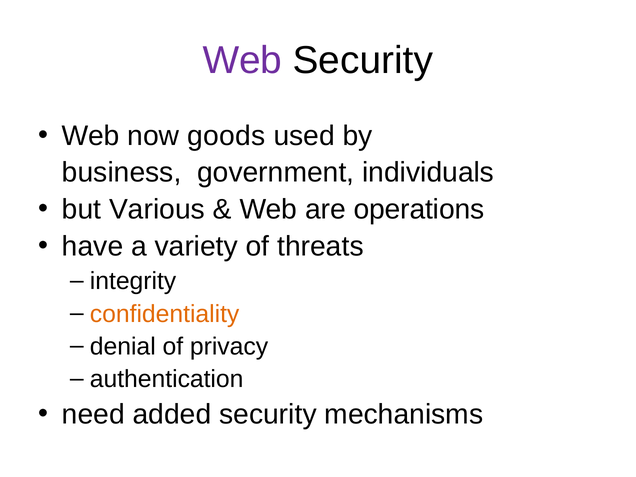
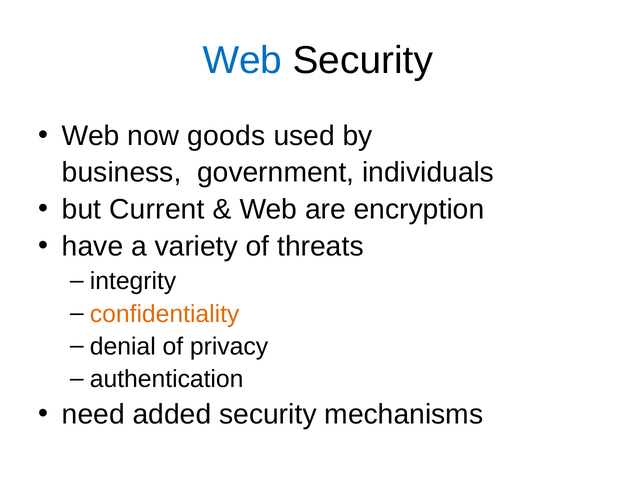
Web colour: purple -> blue (242, 61)
Various: Various -> Current (157, 209)
operations: operations -> encryption (419, 209)
